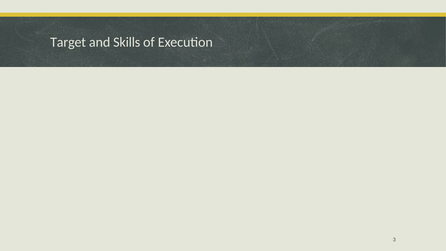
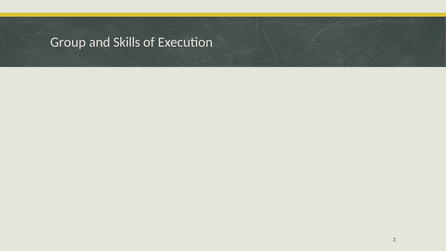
Target: Target -> Group (68, 42)
